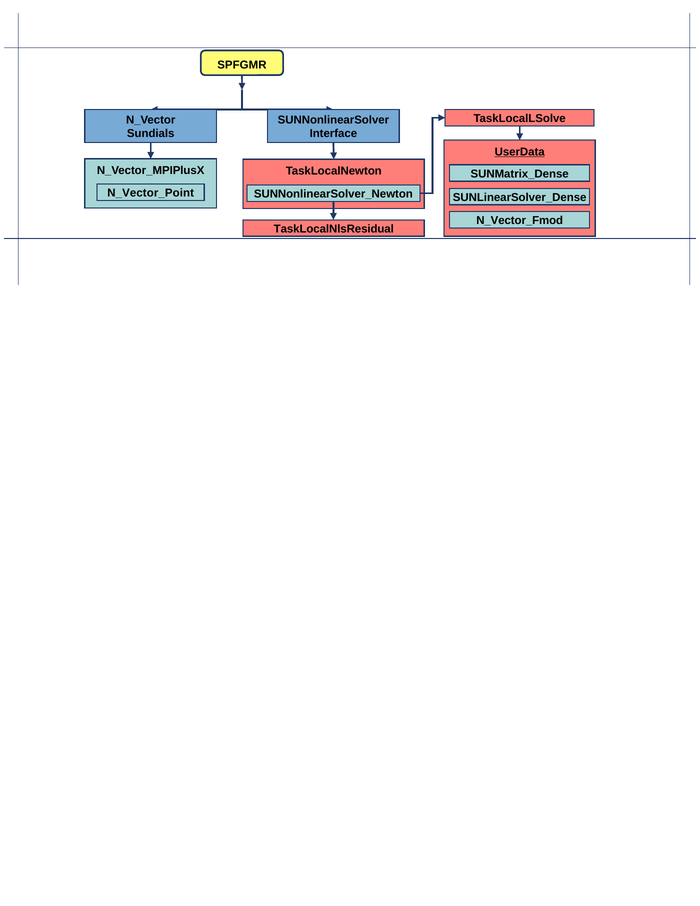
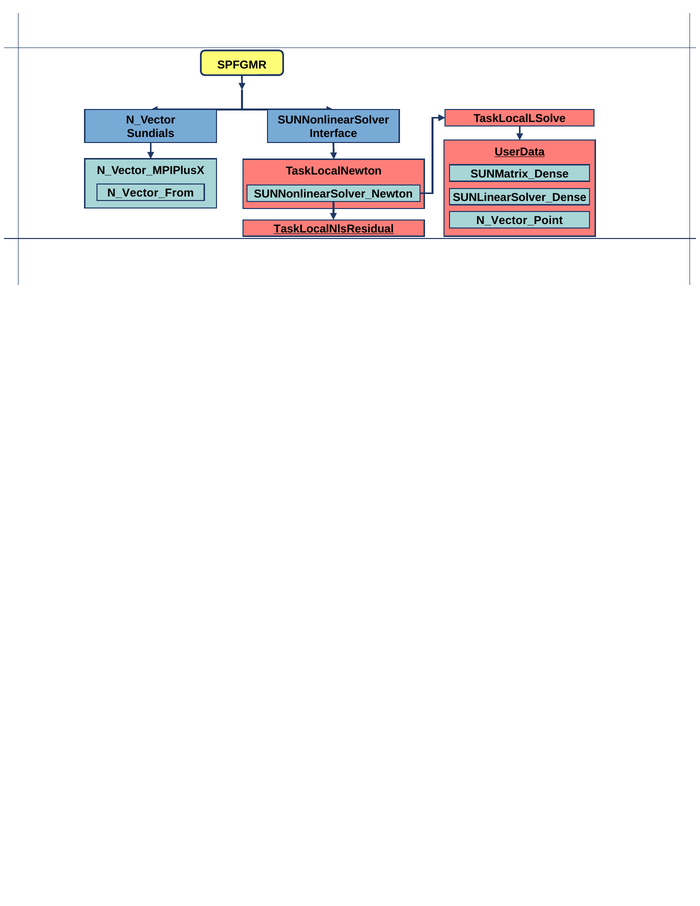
N_Vector_Point: N_Vector_Point -> N_Vector_From (151, 193)
N_Vector_Fmod: N_Vector_Fmod -> N_Vector_Point (520, 221)
TaskLocalNlsResidual underline: none -> present (334, 229)
